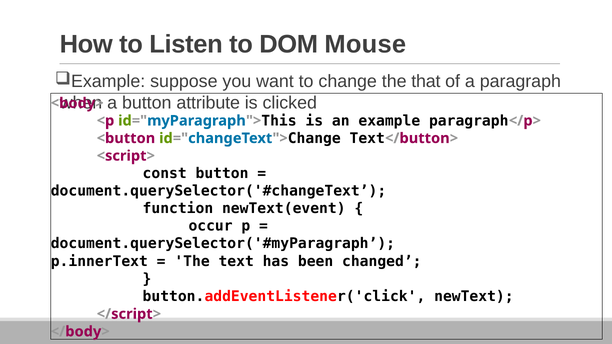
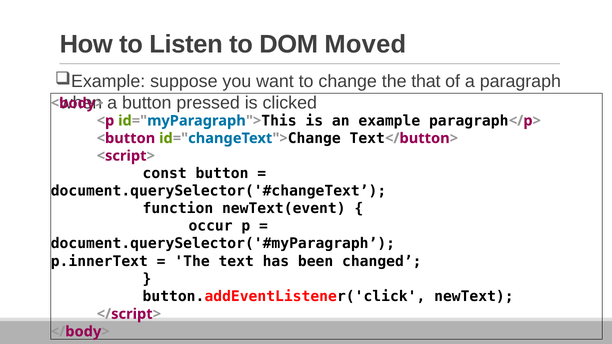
Mouse: Mouse -> Moved (365, 44)
attribute: attribute -> pressed (208, 103)
